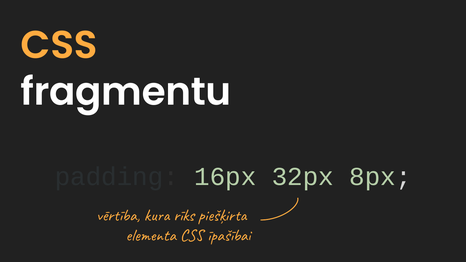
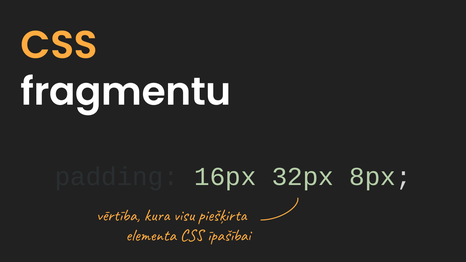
rīks: rīks -> visu (184, 215)
